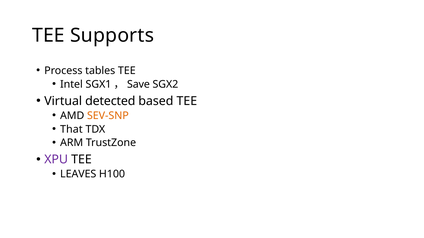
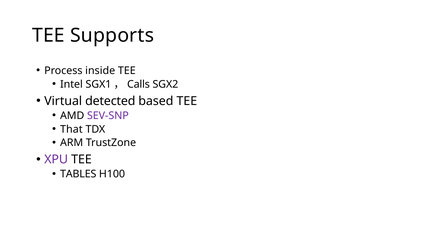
tables: tables -> inside (100, 71)
Save: Save -> Calls (138, 84)
SEV-SNP colour: orange -> purple (108, 116)
LEAVES: LEAVES -> TABLES (78, 175)
